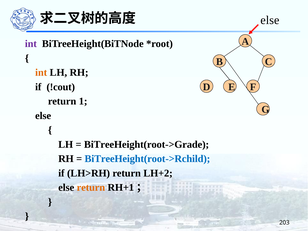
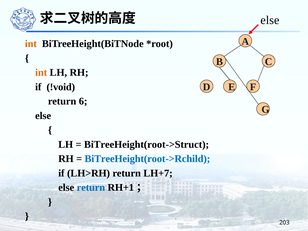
int colour: purple -> orange (31, 44)
!cout: !cout -> !void (61, 87)
1: 1 -> 6 (83, 101)
BiTreeHeight(root->Grade: BiTreeHeight(root->Grade -> BiTreeHeight(root->Struct (147, 144)
LH+2: LH+2 -> LH+7 (158, 173)
return colour: orange -> blue (91, 188)
